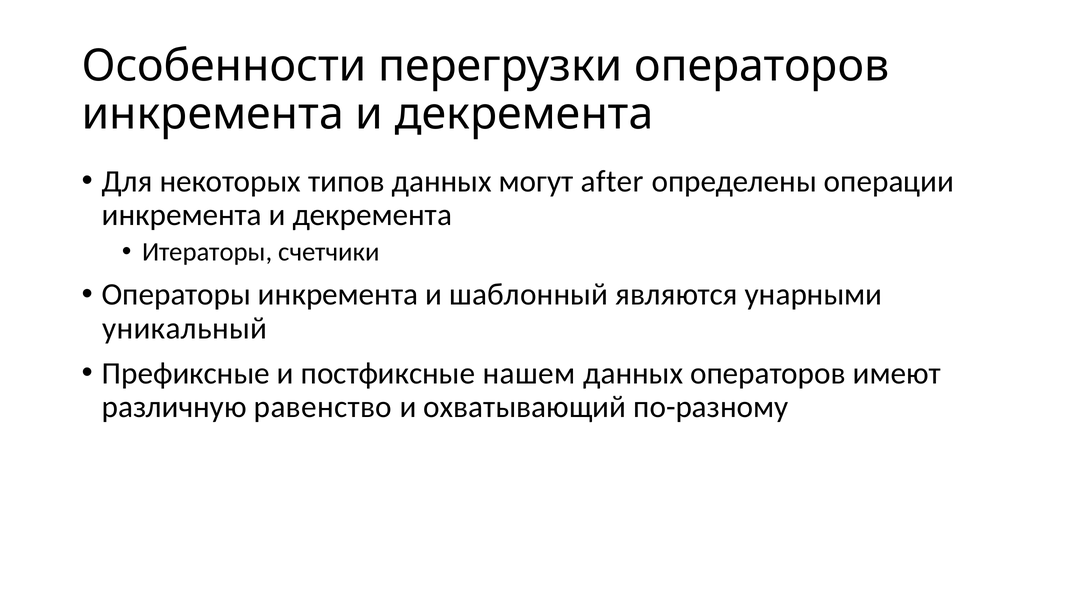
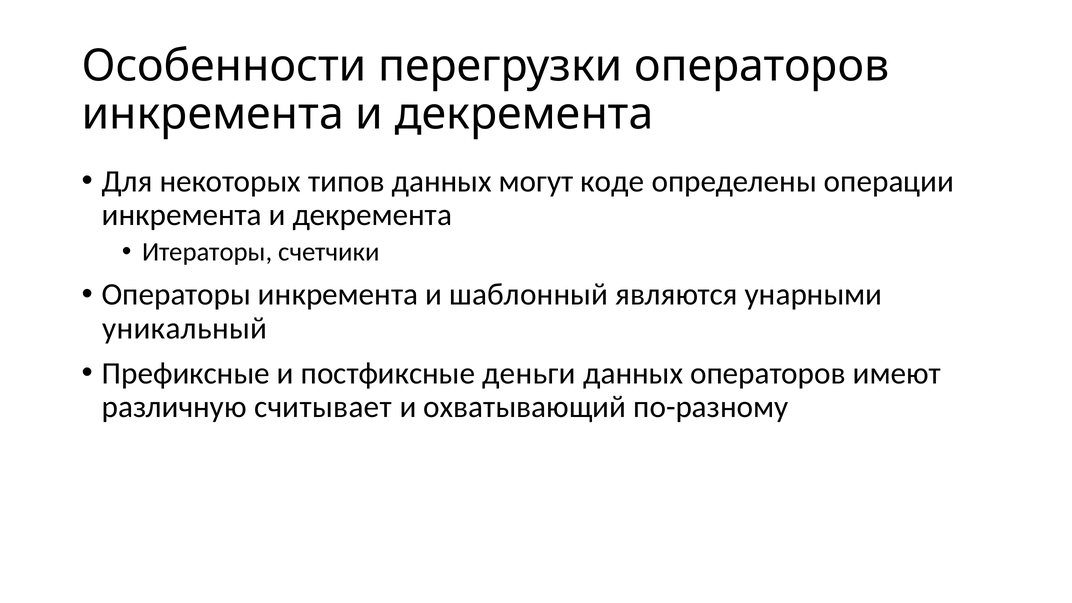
after: after -> коде (612, 181)
нашем: нашем -> деньги (529, 373)
равенство: равенство -> считывает (323, 407)
